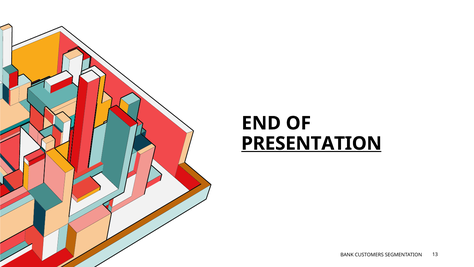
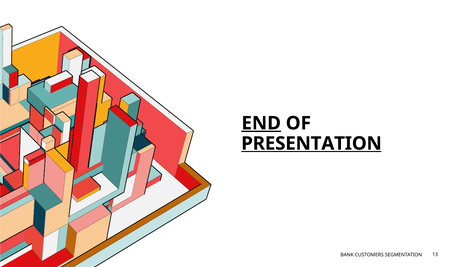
END underline: none -> present (261, 123)
